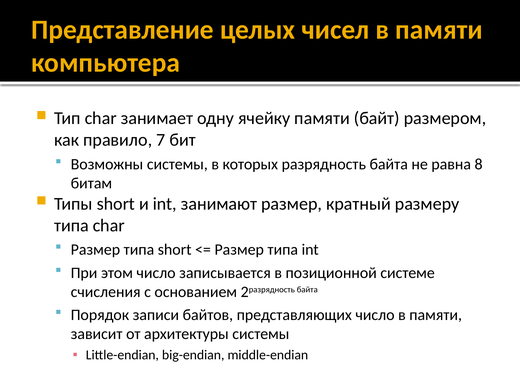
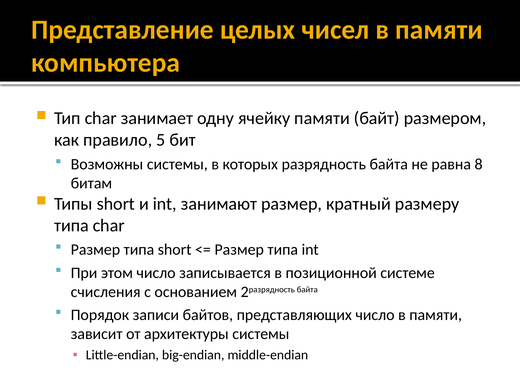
7: 7 -> 5 (161, 140)
